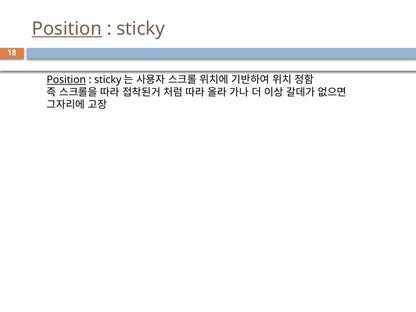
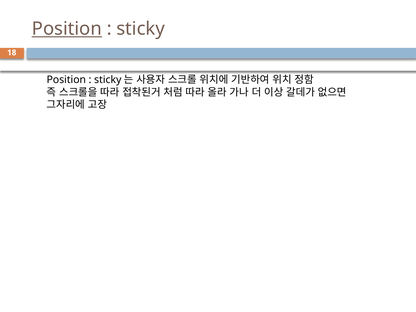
Position underline: present -> none (66, 80)
